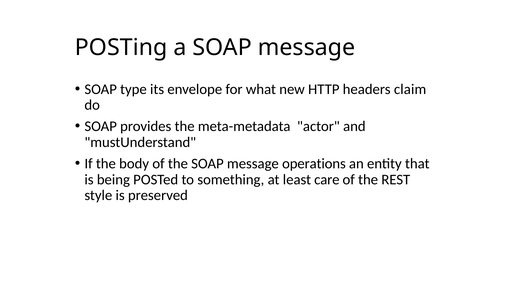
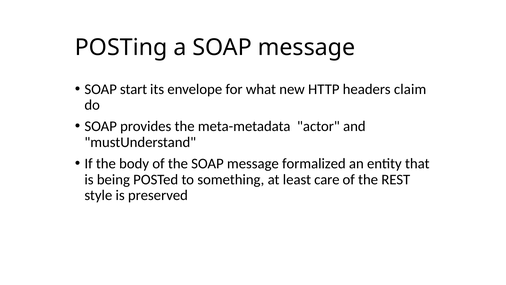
type: type -> start (134, 89)
operations: operations -> formalized (314, 163)
